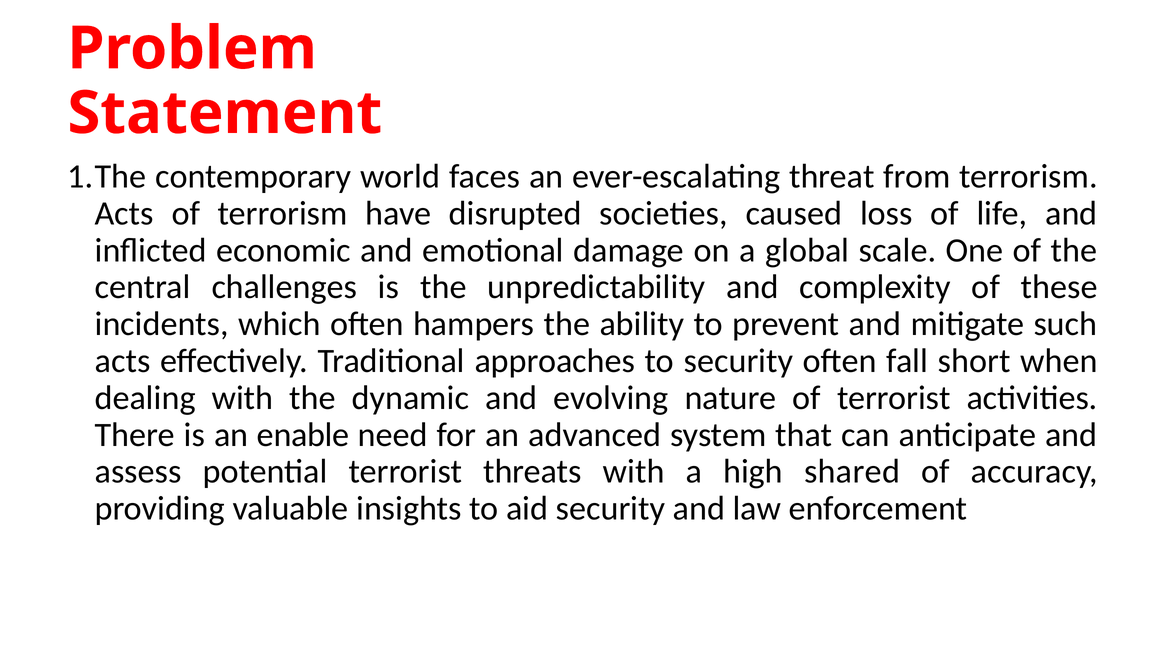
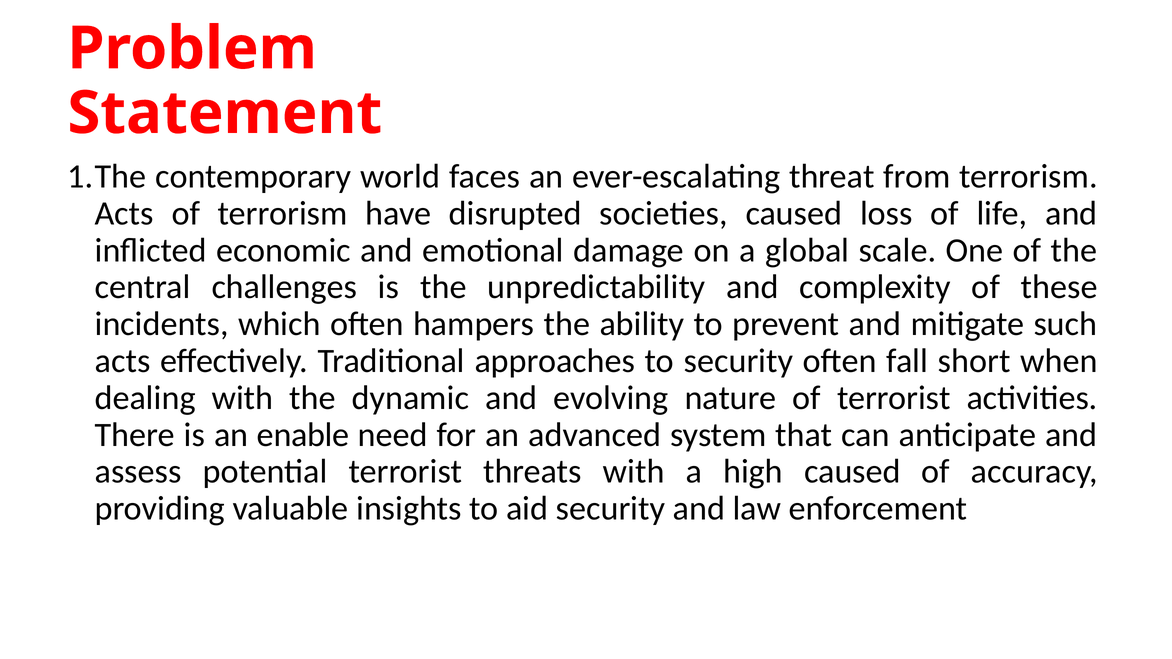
high shared: shared -> caused (852, 472)
